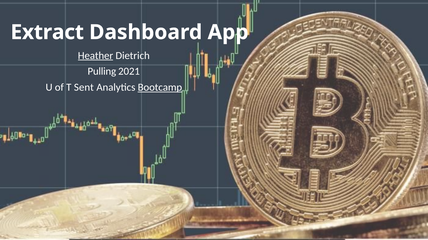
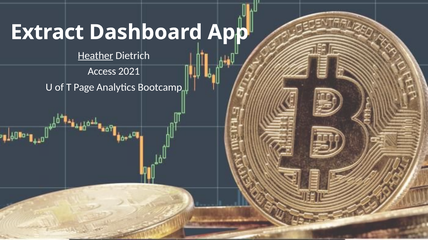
Pulling: Pulling -> Access (102, 72)
Sent: Sent -> Page (84, 88)
Bootcamp underline: present -> none (160, 88)
